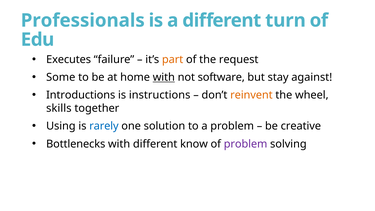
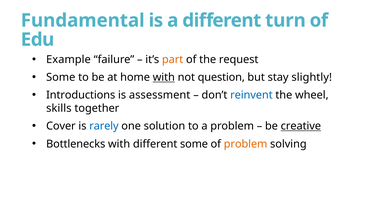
Professionals: Professionals -> Fundamental (83, 20)
Executes: Executes -> Example (68, 59)
software: software -> question (221, 77)
against: against -> slightly (312, 77)
instructions: instructions -> assessment (160, 95)
reinvent colour: orange -> blue (251, 95)
Using: Using -> Cover (61, 126)
creative underline: none -> present (301, 126)
different know: know -> some (194, 144)
problem colour: purple -> orange (246, 144)
